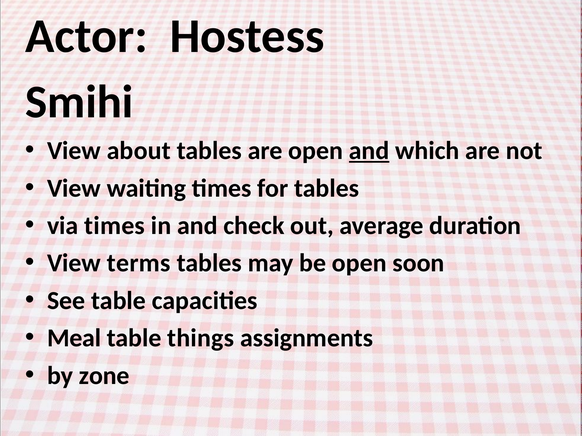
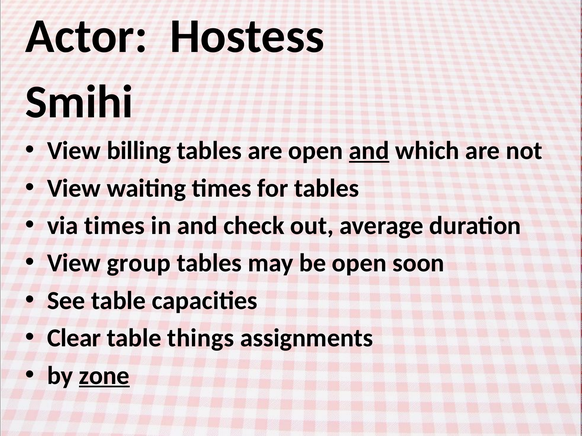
about: about -> billing (139, 151)
terms: terms -> group (139, 263)
Meal: Meal -> Clear (74, 338)
zone underline: none -> present (104, 376)
